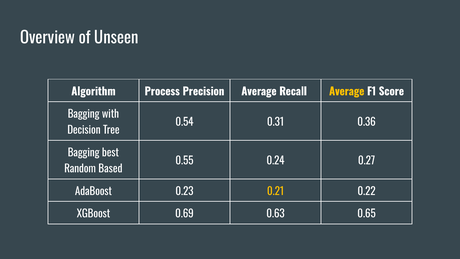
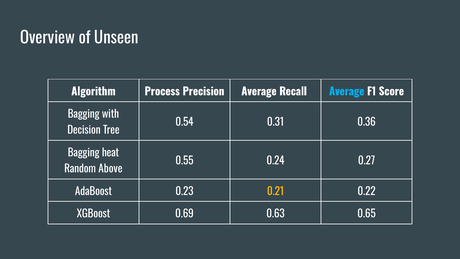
Average colour: yellow -> light blue (347, 92)
best: best -> heat (110, 153)
Based: Based -> Above (110, 169)
